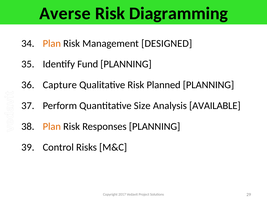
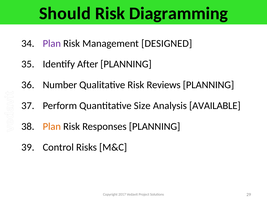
Averse: Averse -> Should (65, 13)
Plan colour: orange -> purple (52, 43)
Fund: Fund -> After (88, 64)
Capture: Capture -> Number (60, 85)
Planned: Planned -> Reviews (164, 85)
